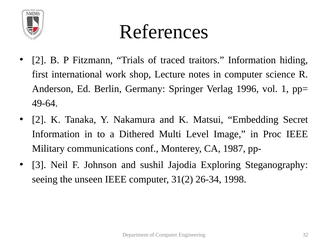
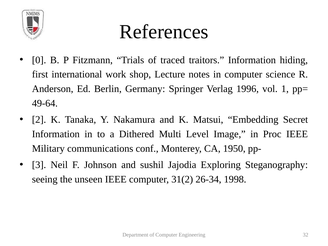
2: 2 -> 0 (39, 60)
1987: 1987 -> 1950 (234, 149)
